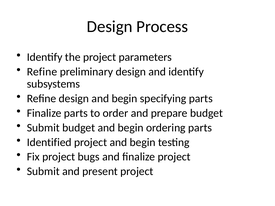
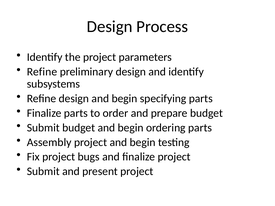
Identified: Identified -> Assembly (49, 142)
